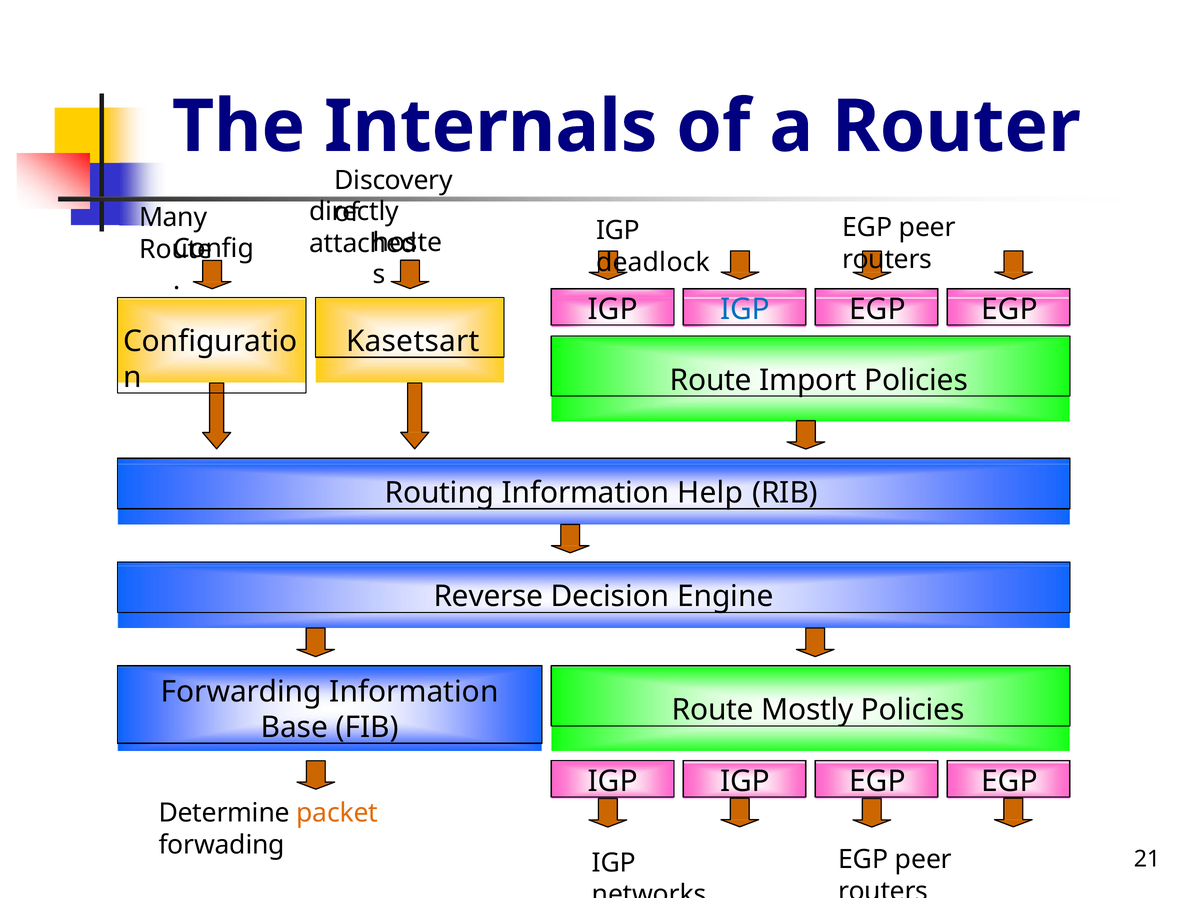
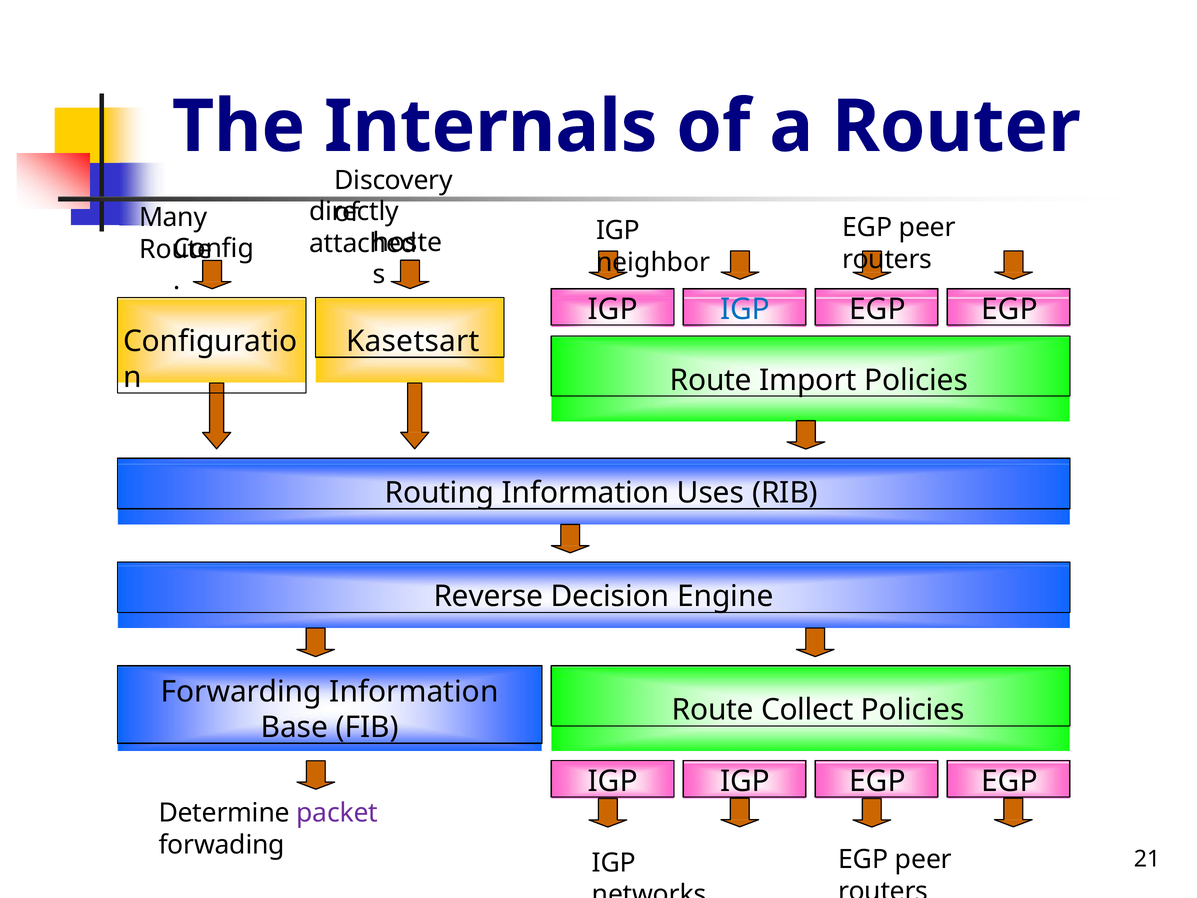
deadlock: deadlock -> neighbor (653, 262)
Help: Help -> Uses (710, 493)
Mostly: Mostly -> Collect (807, 710)
packet colour: orange -> purple (337, 813)
